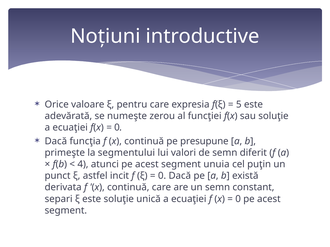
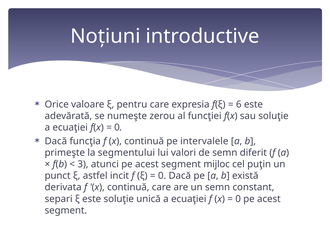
5: 5 -> 6 (239, 105)
presupune: presupune -> intervalele (204, 142)
4: 4 -> 3 (83, 165)
unuia: unuia -> mijloc (217, 165)
